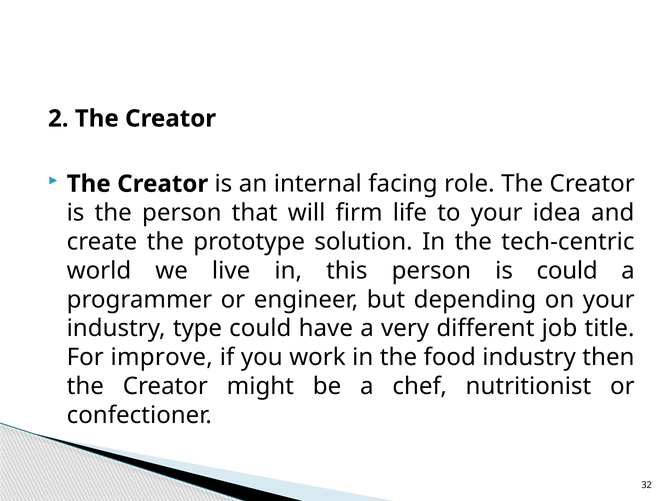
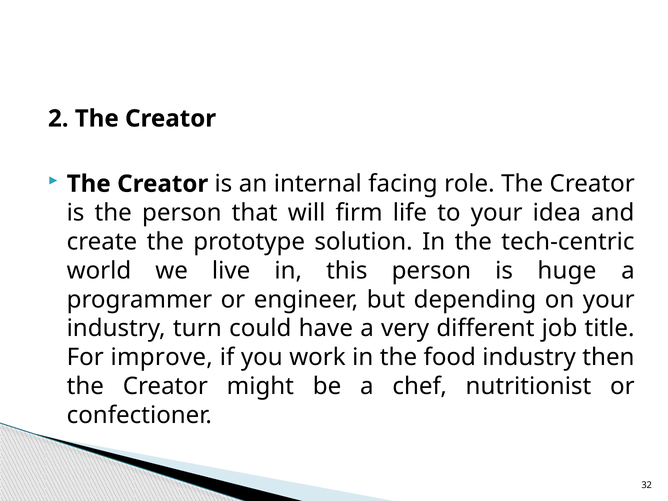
is could: could -> huge (567, 271)
type: type -> turn (197, 329)
